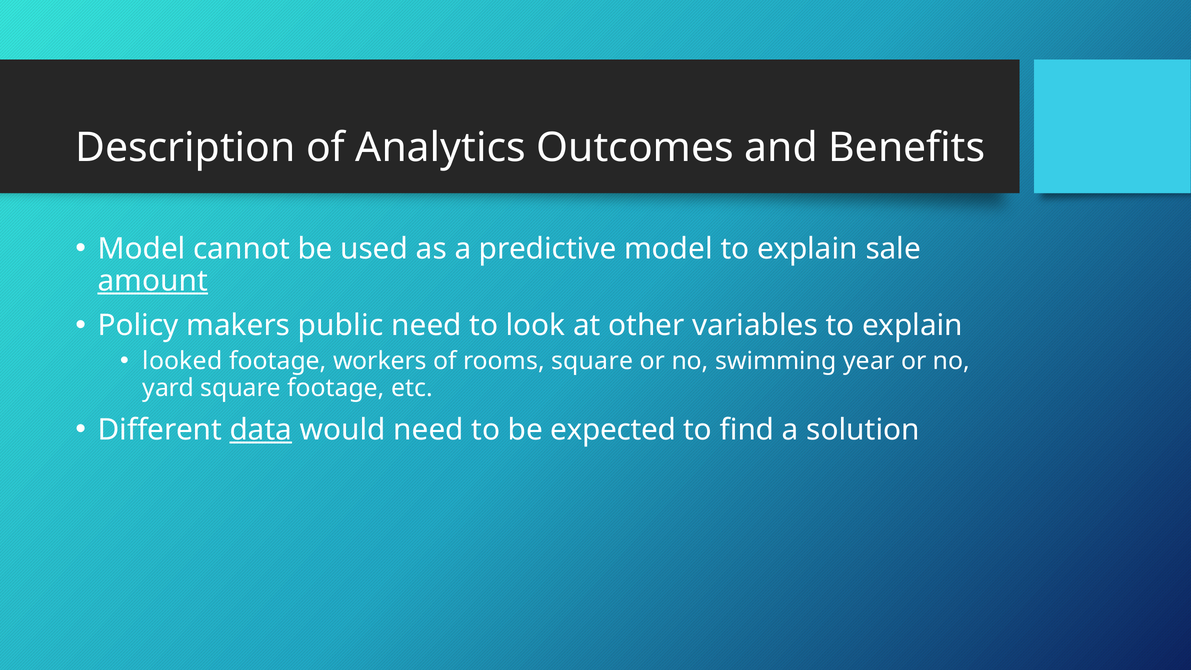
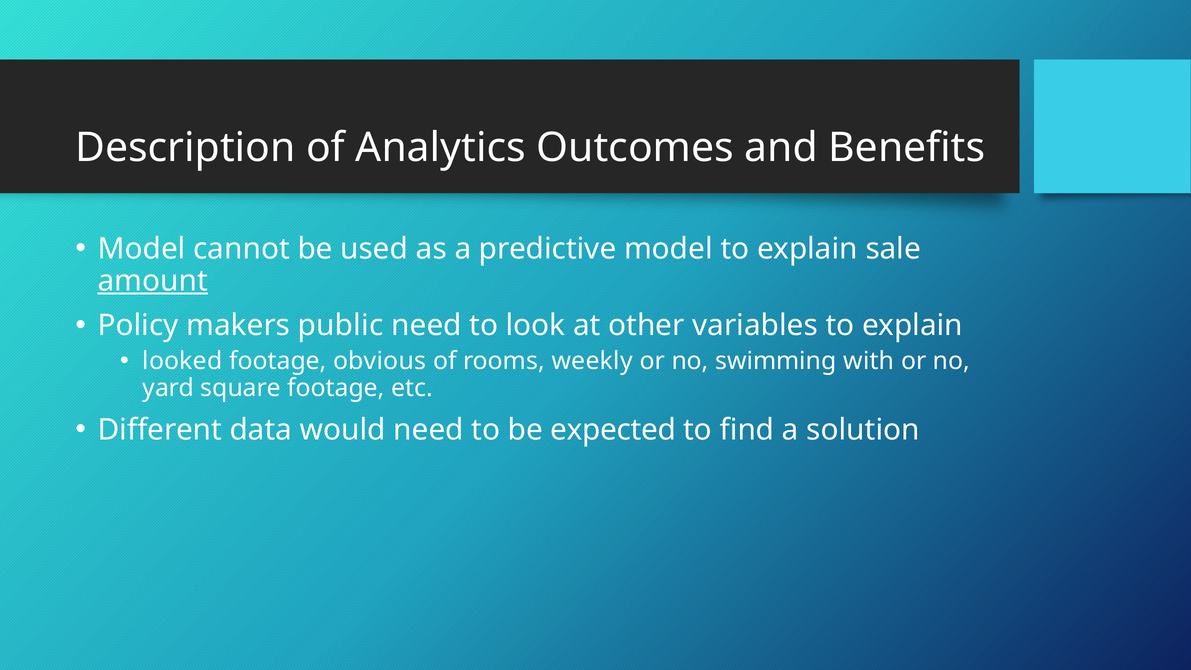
workers: workers -> obvious (380, 361)
rooms square: square -> weekly (592, 361)
year: year -> with (869, 361)
data underline: present -> none (261, 430)
